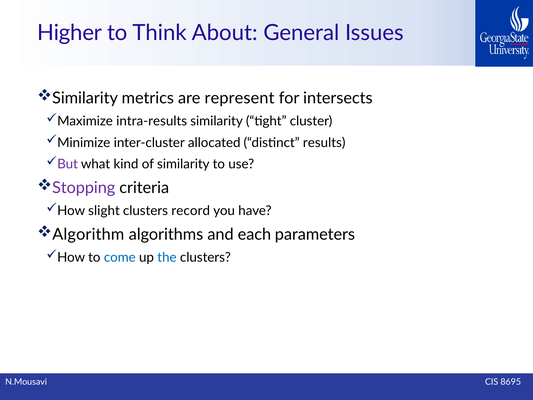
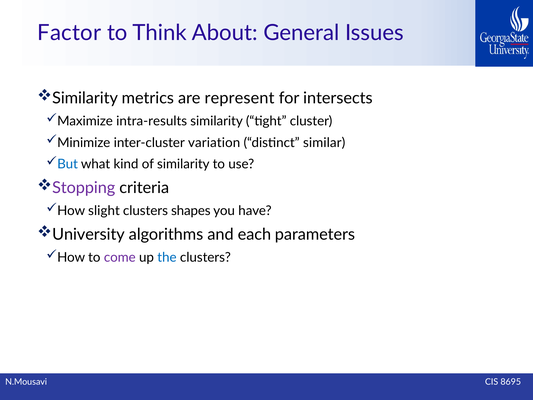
Higher: Higher -> Factor (69, 33)
allocated: allocated -> variation (214, 143)
results: results -> similar (324, 143)
But colour: purple -> blue (68, 164)
record: record -> shapes (191, 211)
Algorithm: Algorithm -> University (88, 234)
come colour: blue -> purple (120, 257)
